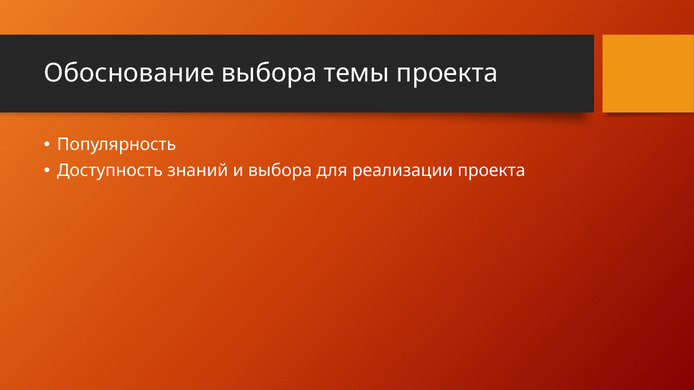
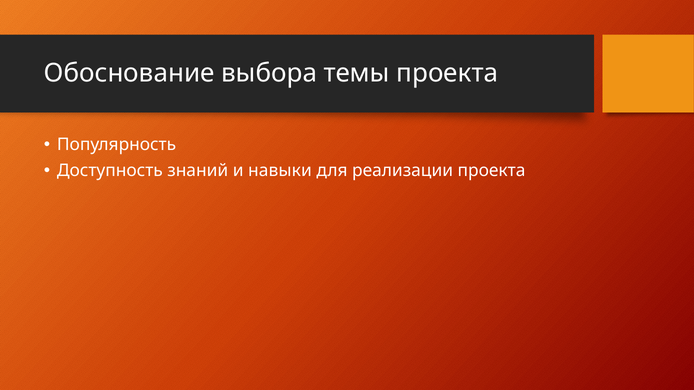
и выбора: выбора -> навыки (280, 171)
